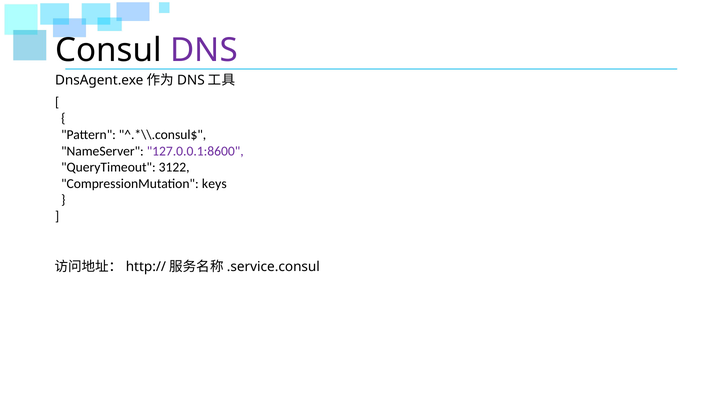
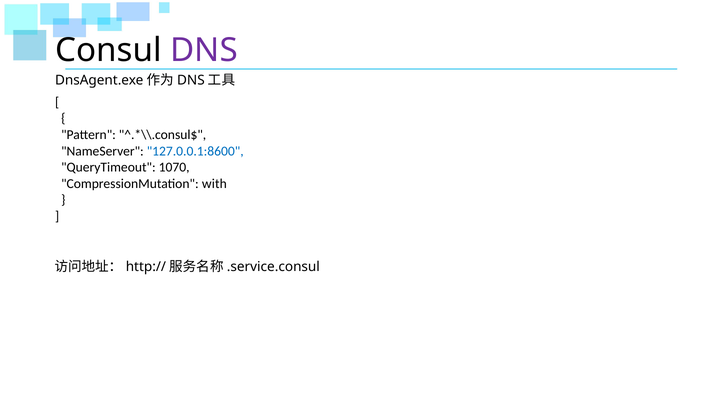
127.0.0.1:8600 colour: purple -> blue (195, 151)
3122: 3122 -> 1070 (174, 167)
keys: keys -> with (214, 184)
